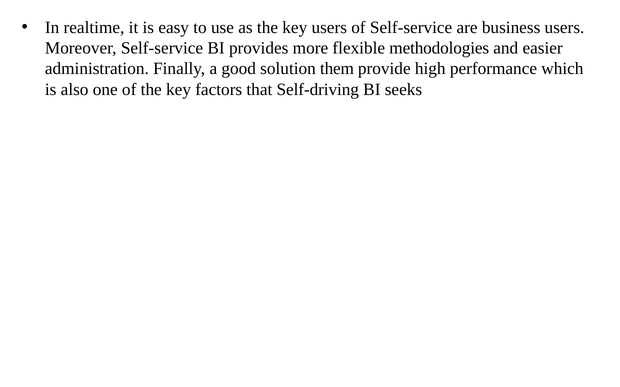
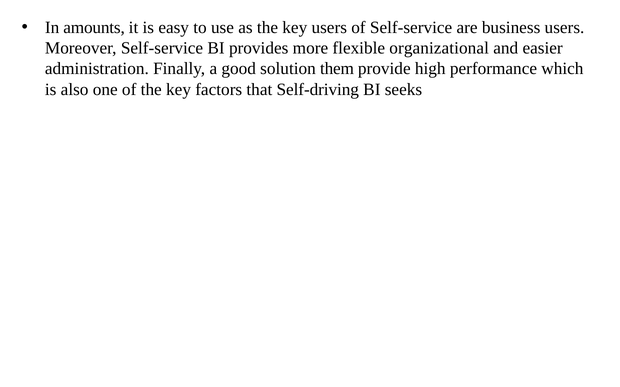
realtime: realtime -> amounts (94, 28)
methodologies: methodologies -> organizational (439, 48)
